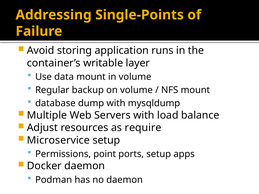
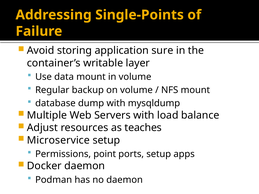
runs: runs -> sure (162, 51)
require: require -> teaches (143, 128)
